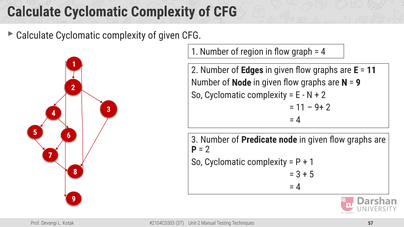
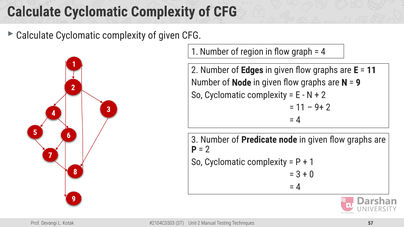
5: 5 -> 0 (312, 175)
